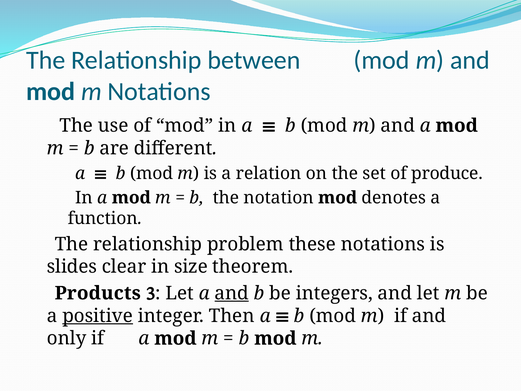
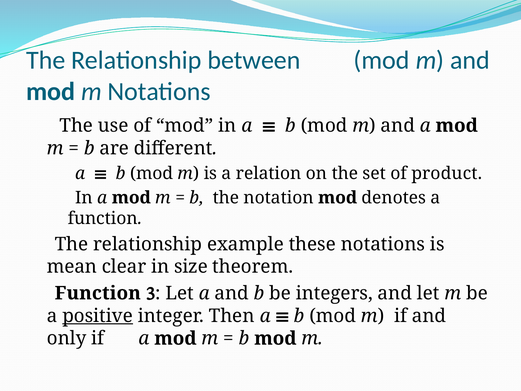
produce: produce -> product (447, 173)
problem: problem -> example (245, 244)
slides: slides -> mean (72, 267)
Products: Products -> Function (98, 293)
and underline: present -> none (232, 293)
